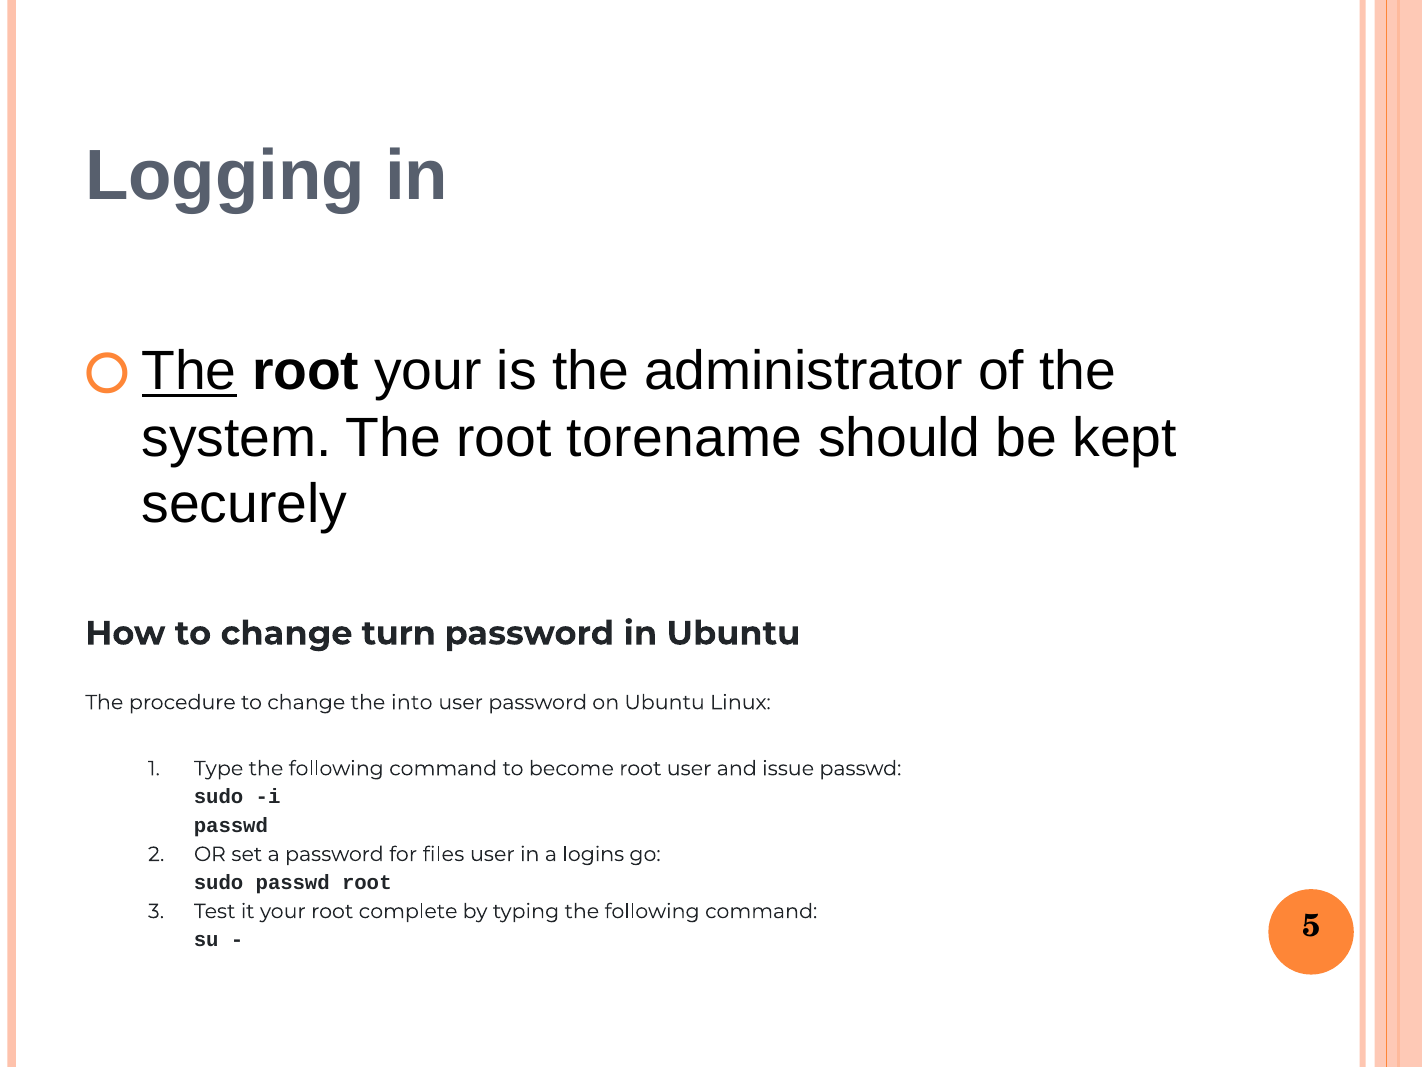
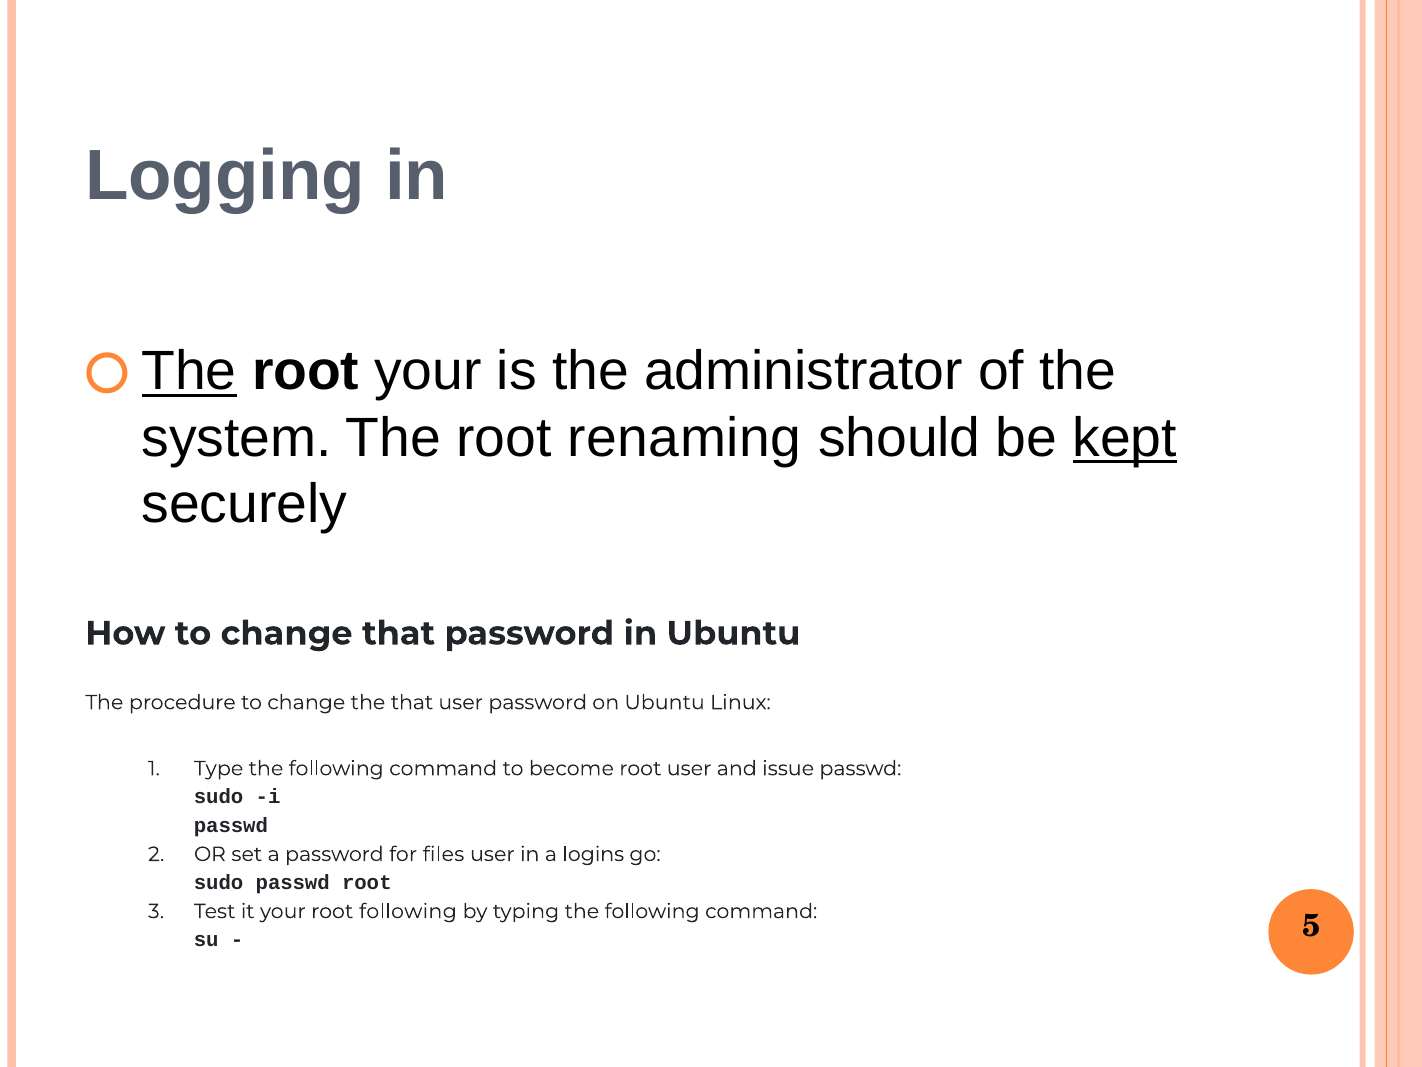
torename: torename -> renaming (684, 438)
kept underline: none -> present (1125, 438)
change turn: turn -> that (399, 633)
the into: into -> that (412, 702)
root complete: complete -> following (408, 911)
